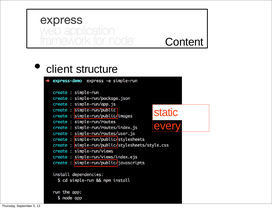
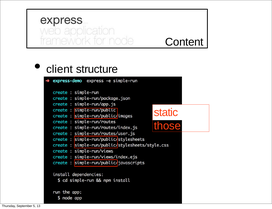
every: every -> those (167, 126)
